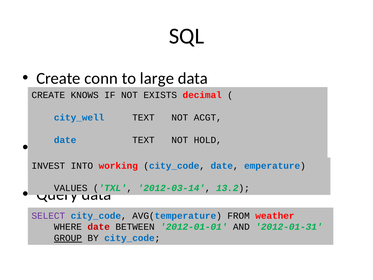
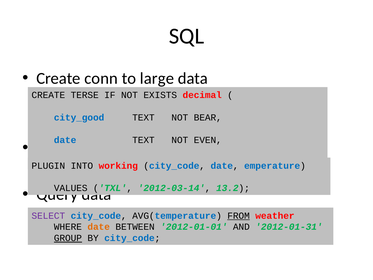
KNOWS: KNOWS -> TERSE (85, 95)
city_well: city_well -> city_good (79, 117)
ACGT: ACGT -> BEAR (208, 117)
HOLD: HOLD -> EVEN (208, 140)
INVEST: INVEST -> PLUGIN (48, 166)
FROM underline: none -> present (239, 216)
date colour: red -> orange (99, 227)
